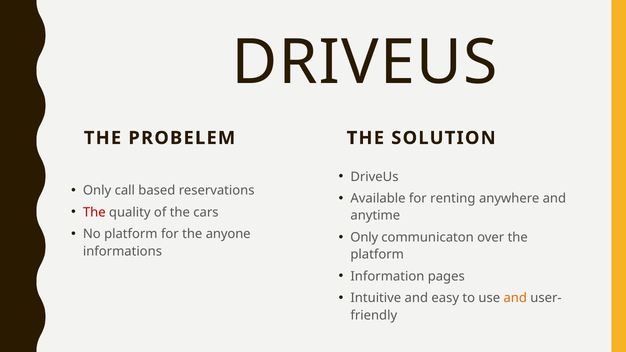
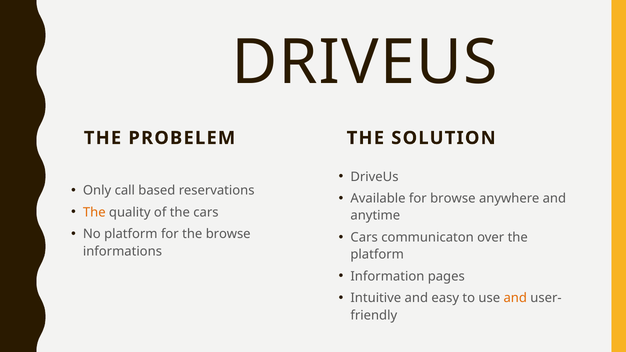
for renting: renting -> browse (453, 199)
The colour: red -> orange (94, 212)
the anyone: anyone -> browse (228, 234)
Only: Only -> Cars (364, 238)
